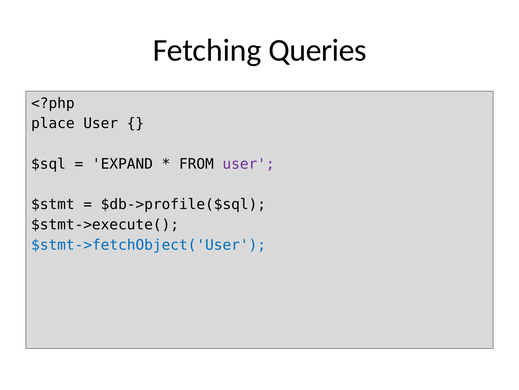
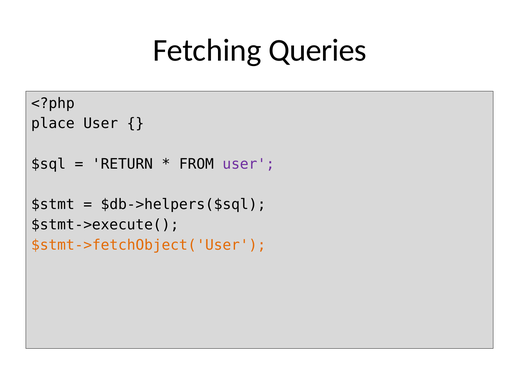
EXPAND: EXPAND -> RETURN (122, 164)
$db->profile($sql: $db->profile($sql -> $db->helpers($sql (183, 204)
$stmt->fetchObject('User colour: blue -> orange (149, 245)
